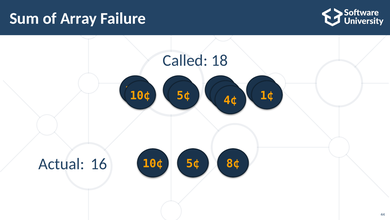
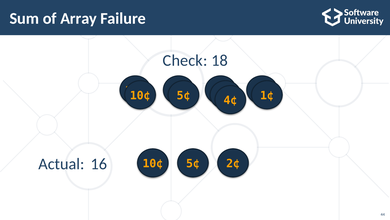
Called: Called -> Check (185, 60)
8¢: 8¢ -> 2¢ (233, 163)
